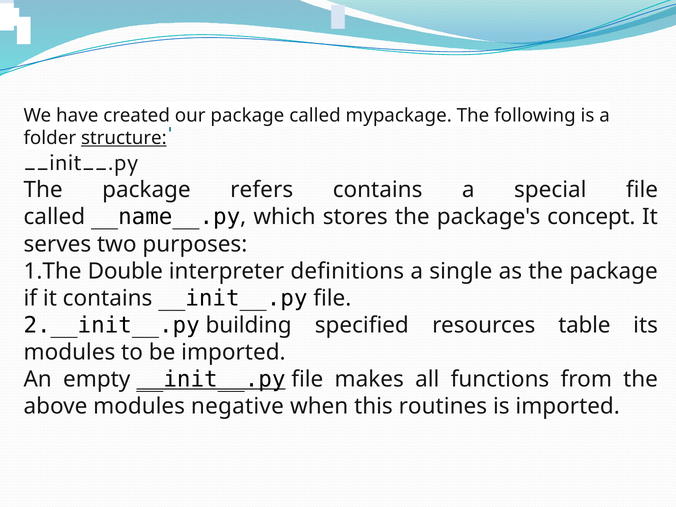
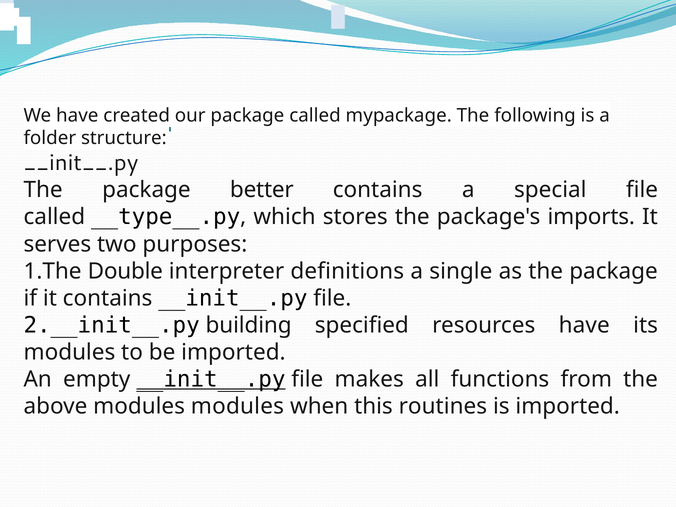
structure underline: present -> none (124, 138)
refers: refers -> better (262, 190)
__name__.py: __name__.py -> __type__.py (166, 217)
concept: concept -> imports (591, 217)
resources table: table -> have (584, 325)
modules negative: negative -> modules (237, 406)
